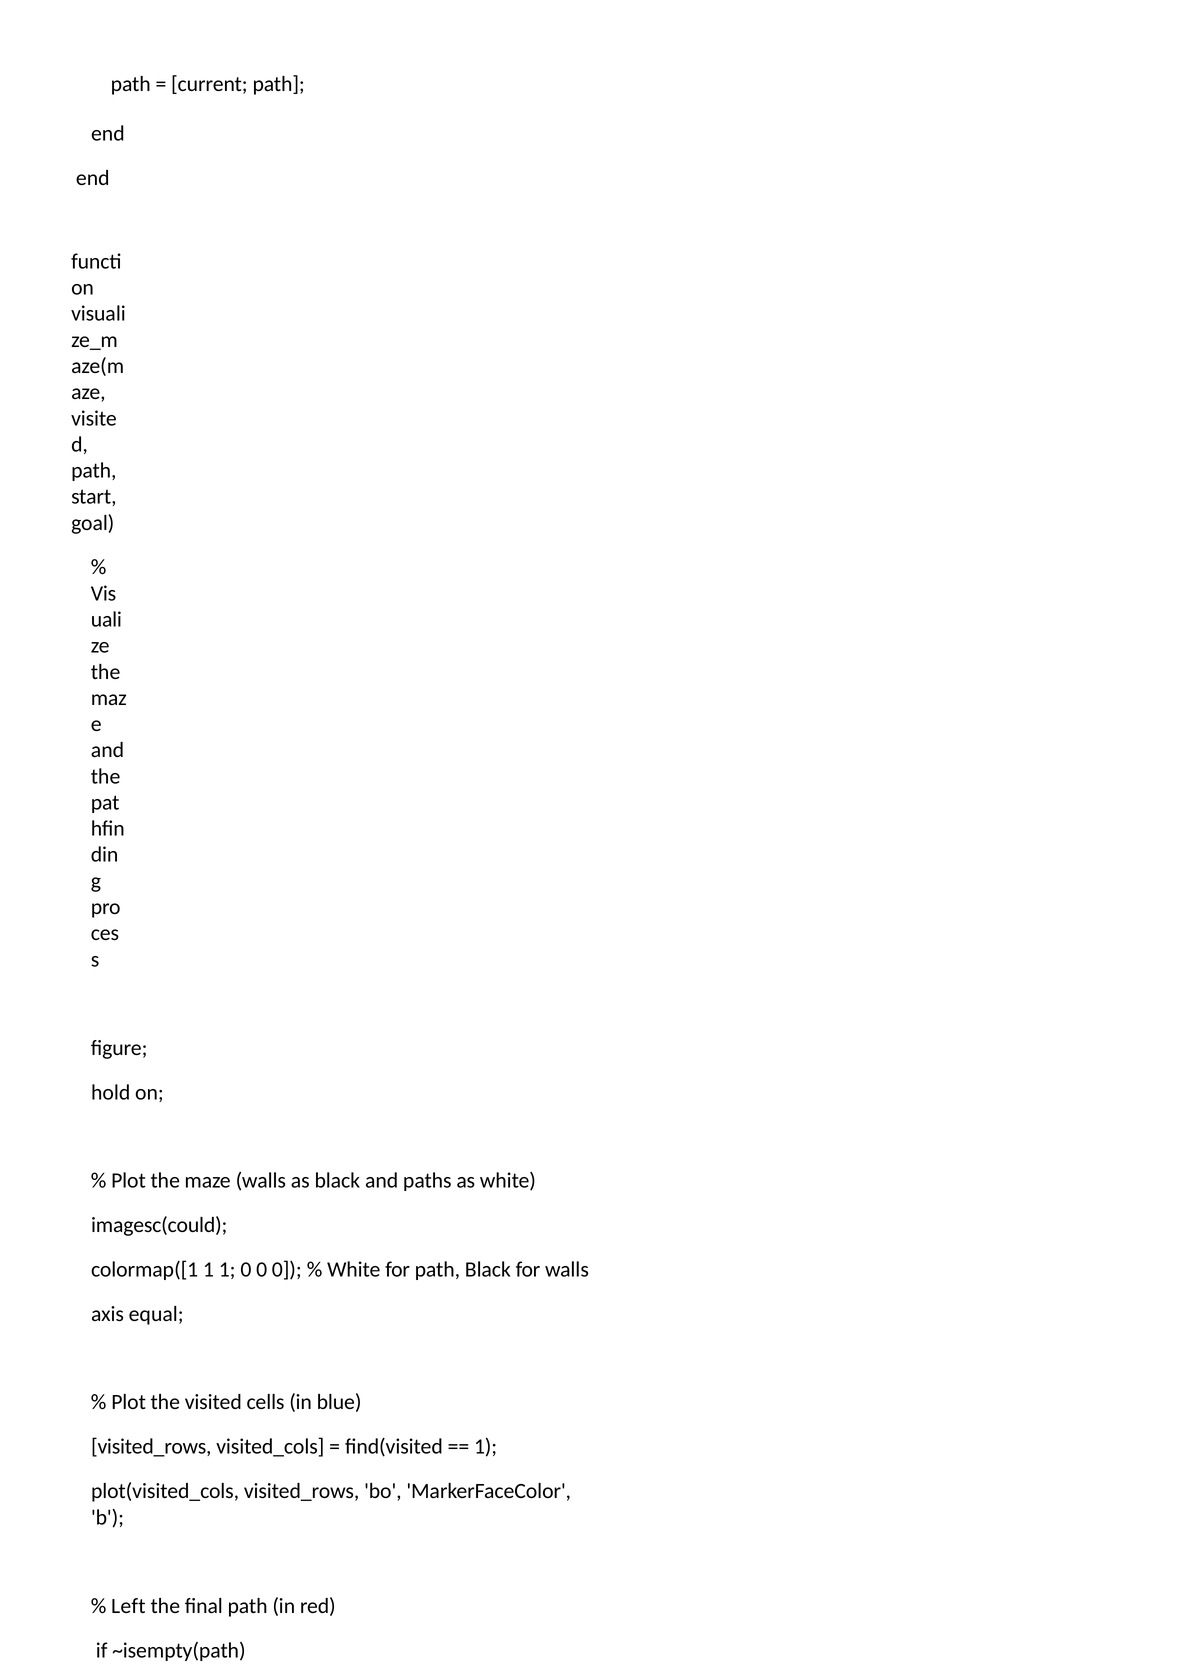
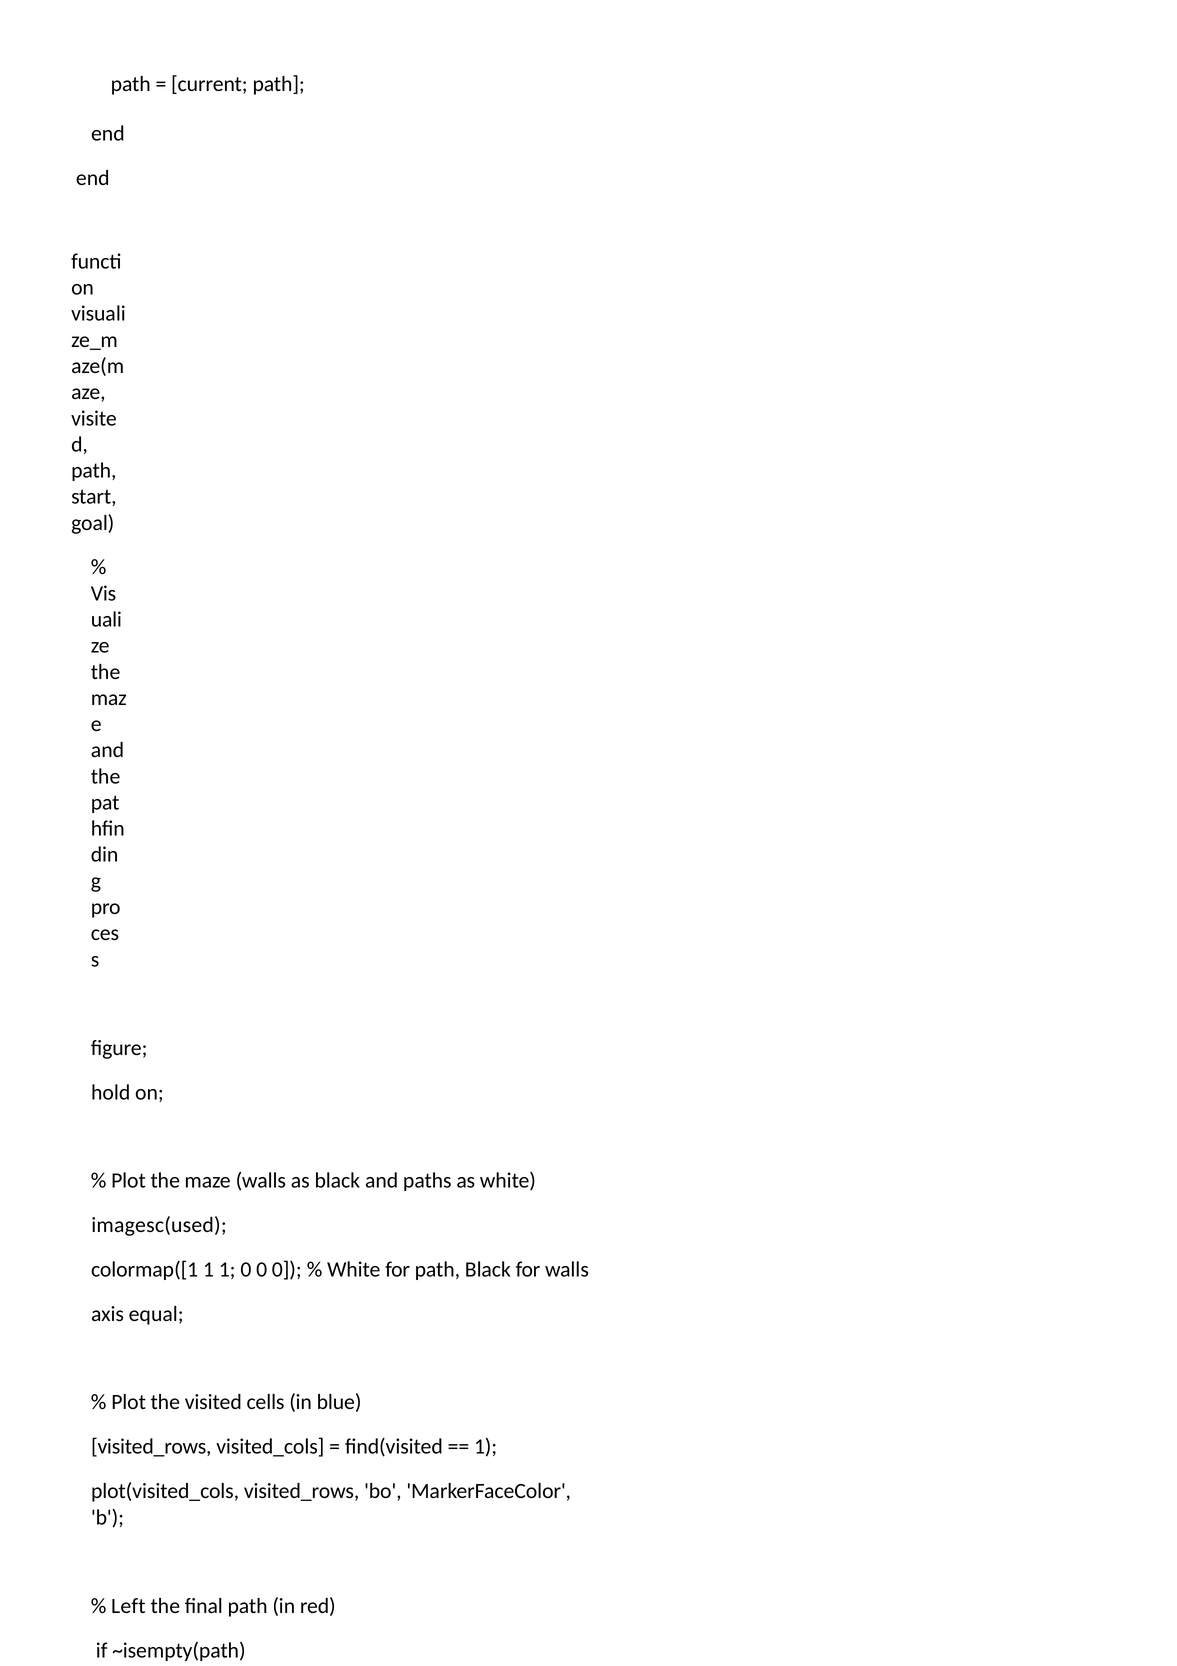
imagesc(could: imagesc(could -> imagesc(used (159, 1225)
